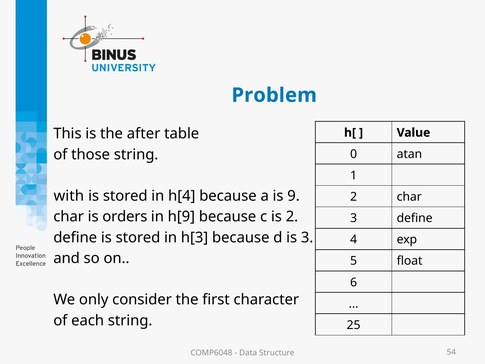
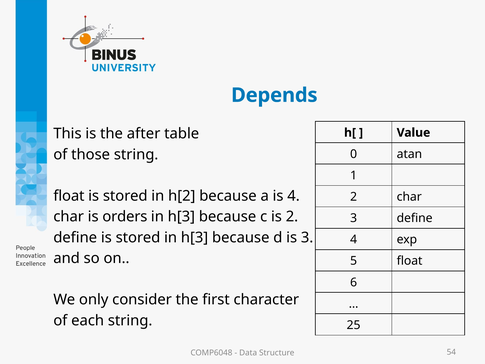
Problem: Problem -> Depends (274, 95)
with: with -> float (69, 196)
h[4: h[4 -> h[2 (182, 196)
is 9: 9 -> 4 (294, 196)
h[9: h[9 -> h[3 (181, 217)
